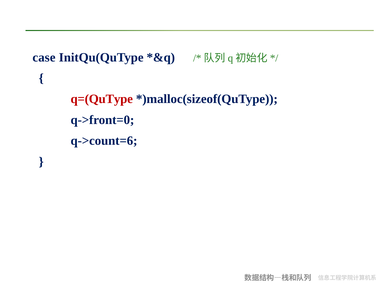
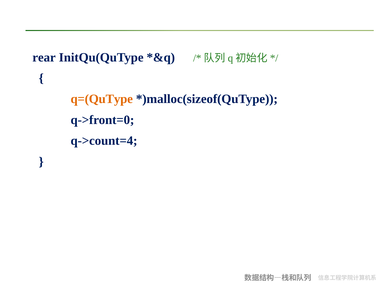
case: case -> rear (44, 57)
q=(QuType colour: red -> orange (102, 99)
q->count=6: q->count=6 -> q->count=4 (104, 141)
